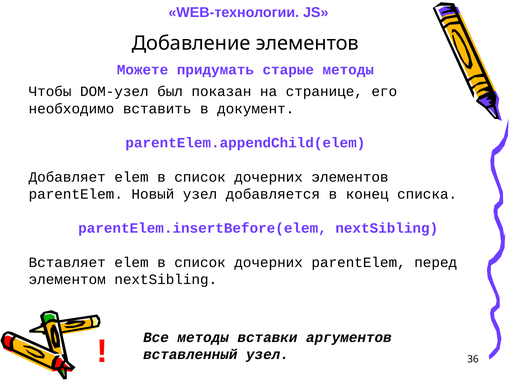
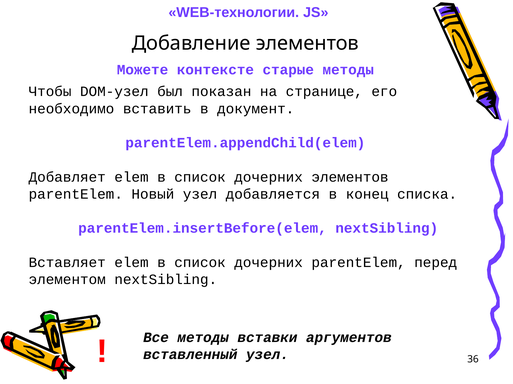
придумать: придумать -> контексте (215, 70)
